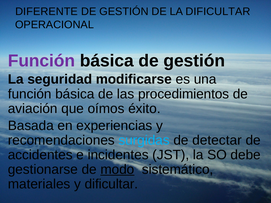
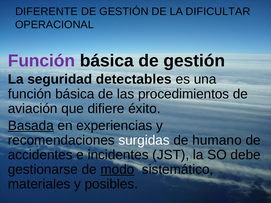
modificarse: modificarse -> detectables (134, 79)
oímos: oímos -> difiere (106, 109)
Basada underline: none -> present (31, 126)
surgidas colour: light blue -> white (144, 140)
detectar: detectar -> humano (217, 140)
y dificultar: dificultar -> posibles (111, 184)
